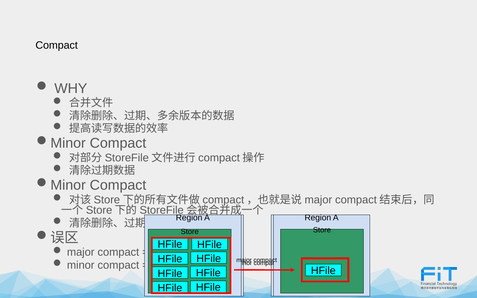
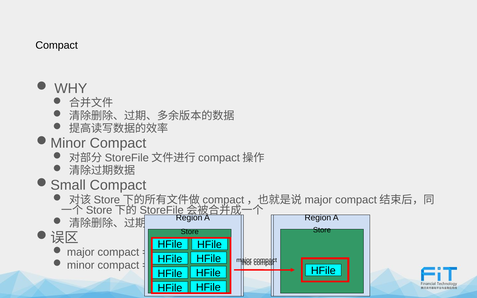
Minor: Minor -> Small (68, 185)
